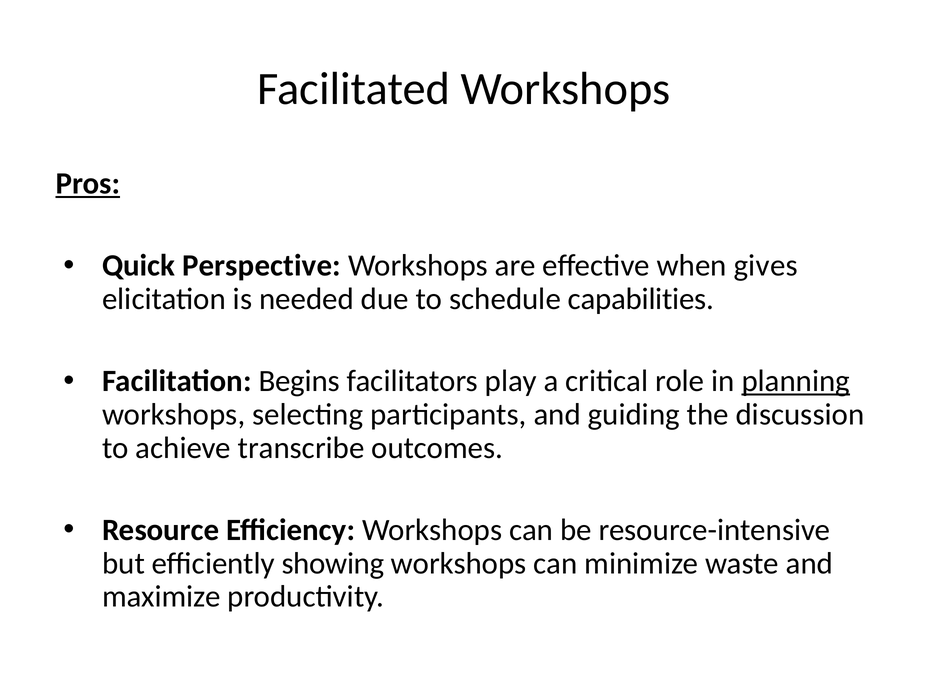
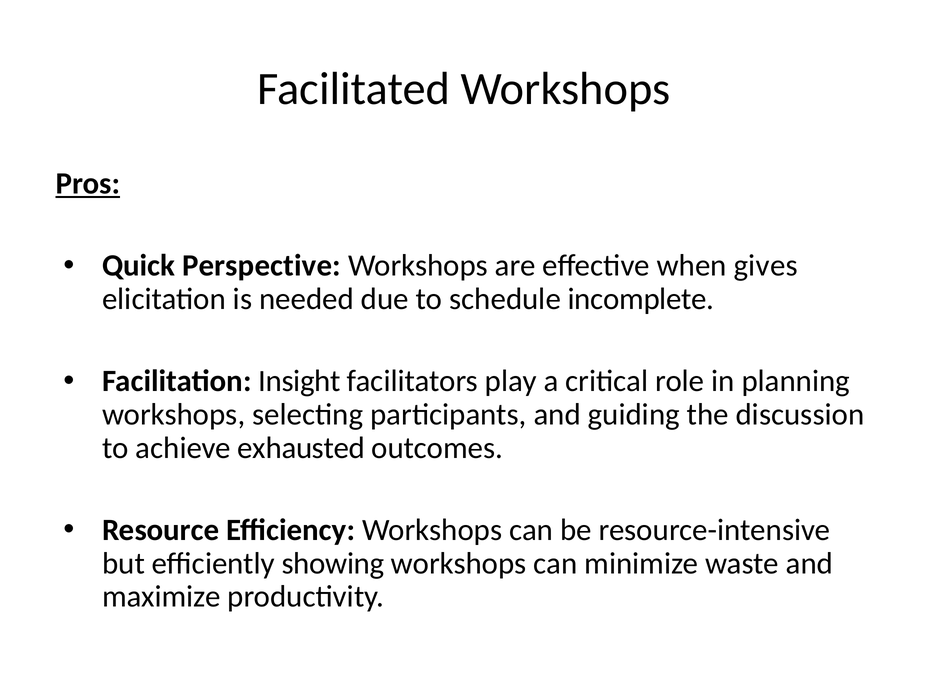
capabilities: capabilities -> incomplete (641, 299)
Begins: Begins -> Insight (299, 381)
planning underline: present -> none (796, 381)
transcribe: transcribe -> exhausted (301, 448)
